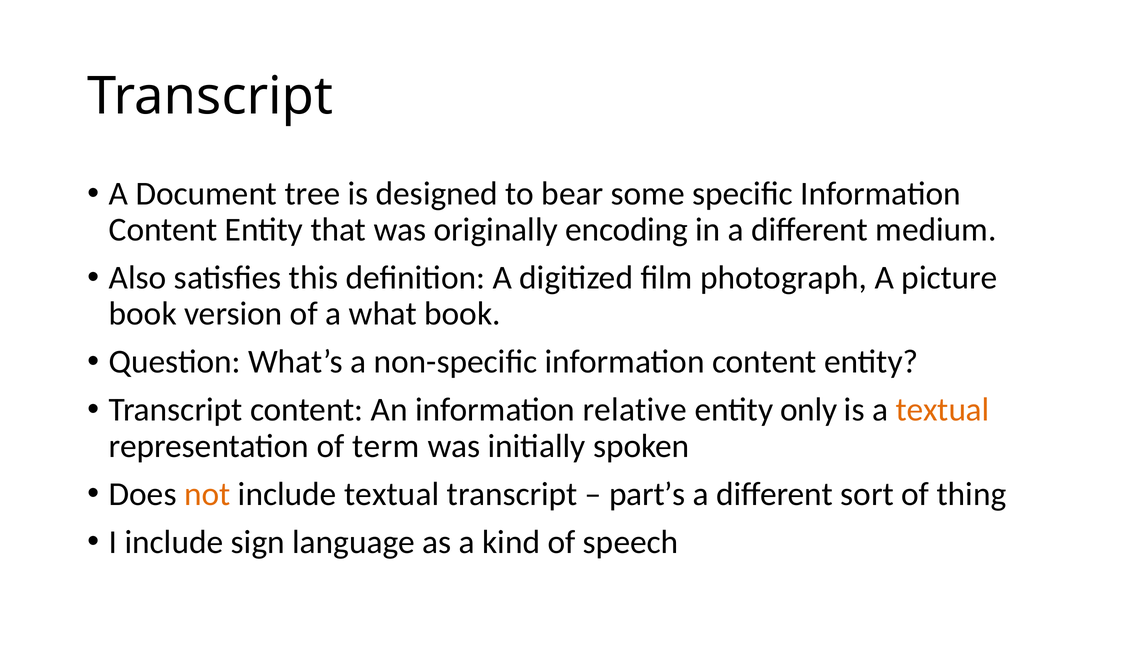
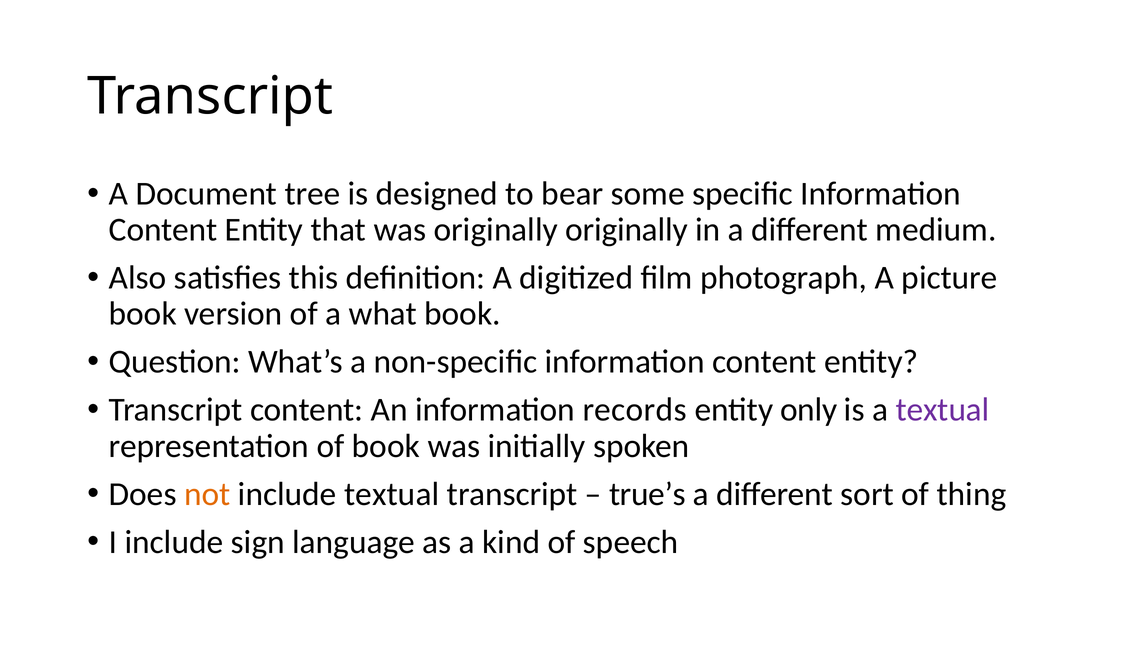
originally encoding: encoding -> originally (627, 230)
relative: relative -> records (635, 410)
textual colour: orange -> purple (943, 410)
of term: term -> book (386, 446)
part’s: part’s -> true’s (647, 494)
